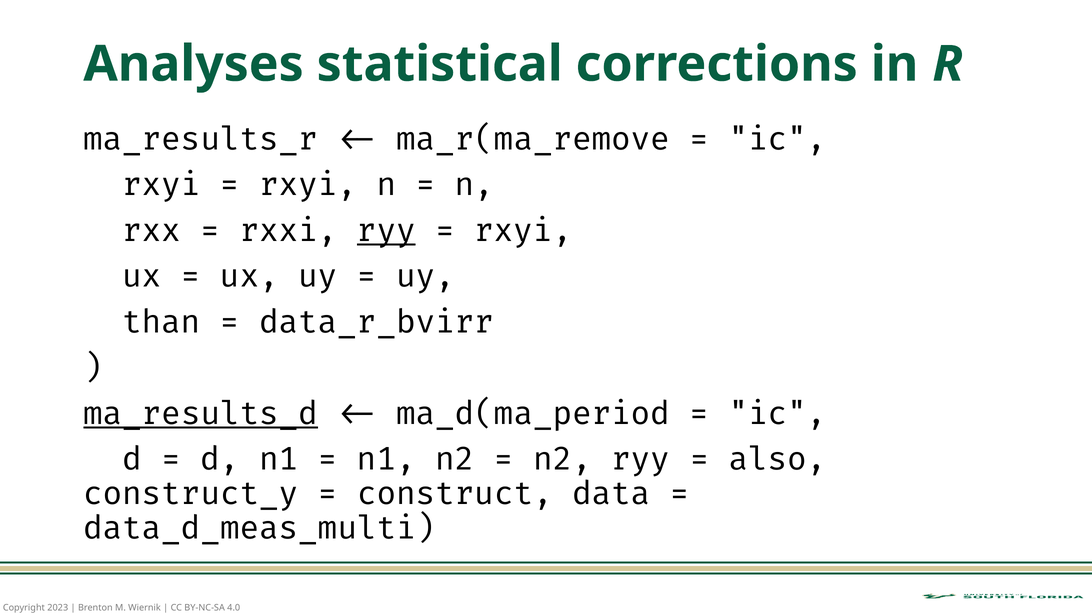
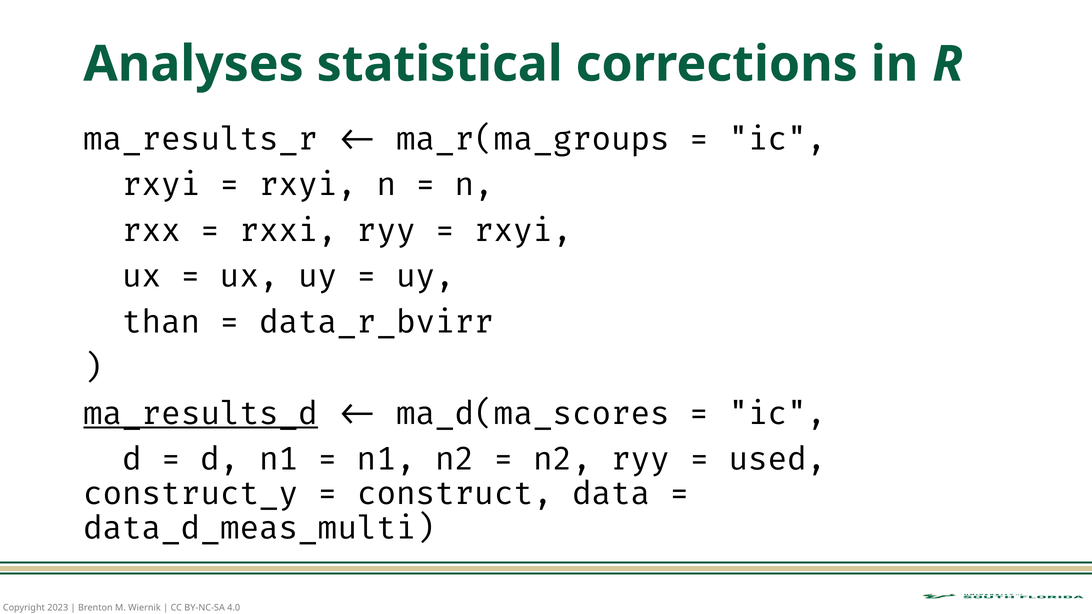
ma_r(ma_remove: ma_r(ma_remove -> ma_r(ma_groups (533, 139)
ryy underline: present -> none (386, 231)
ma_d(ma_period: ma_d(ma_period -> ma_d(ma_scores (533, 414)
also: also -> used (777, 460)
